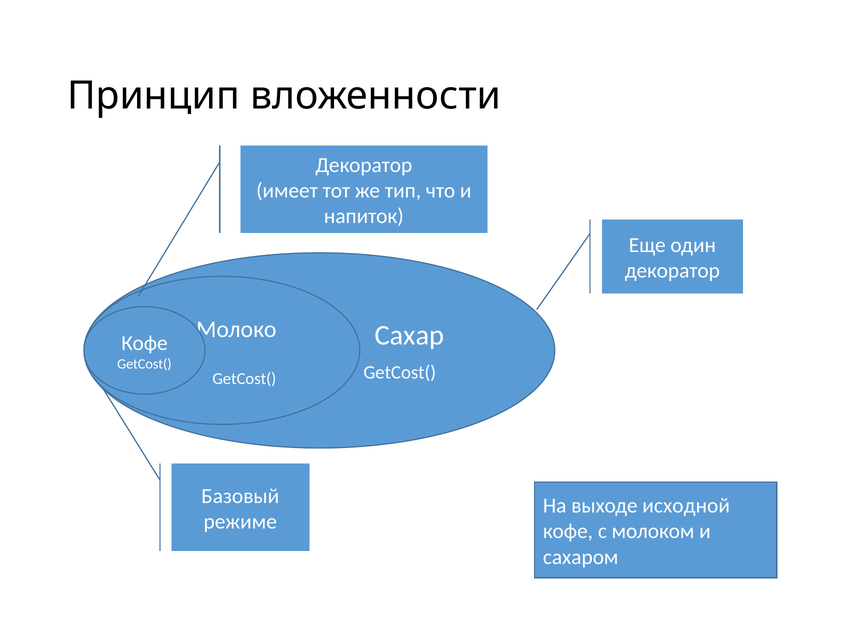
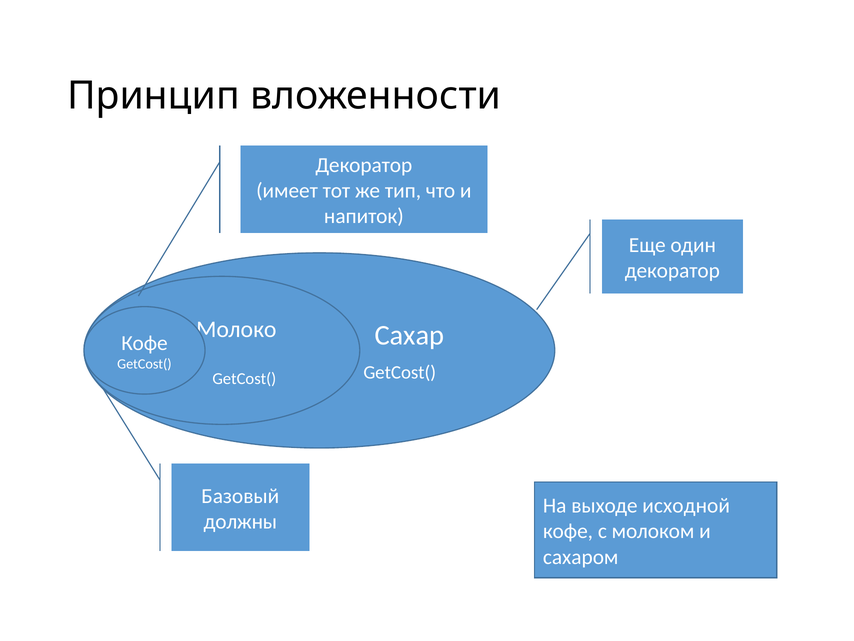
режиме: режиме -> должны (240, 521)
